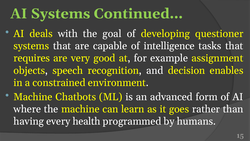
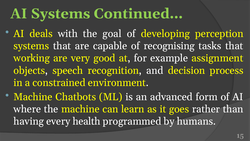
questioner: questioner -> perception (219, 34)
intelligence: intelligence -> recognising (169, 46)
requires: requires -> working (32, 58)
enables: enables -> process (227, 70)
